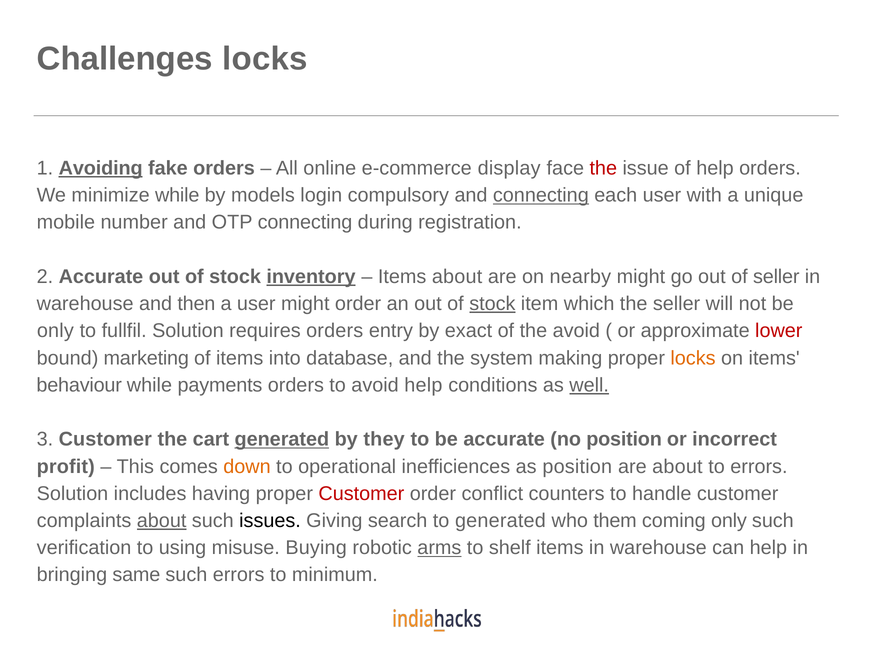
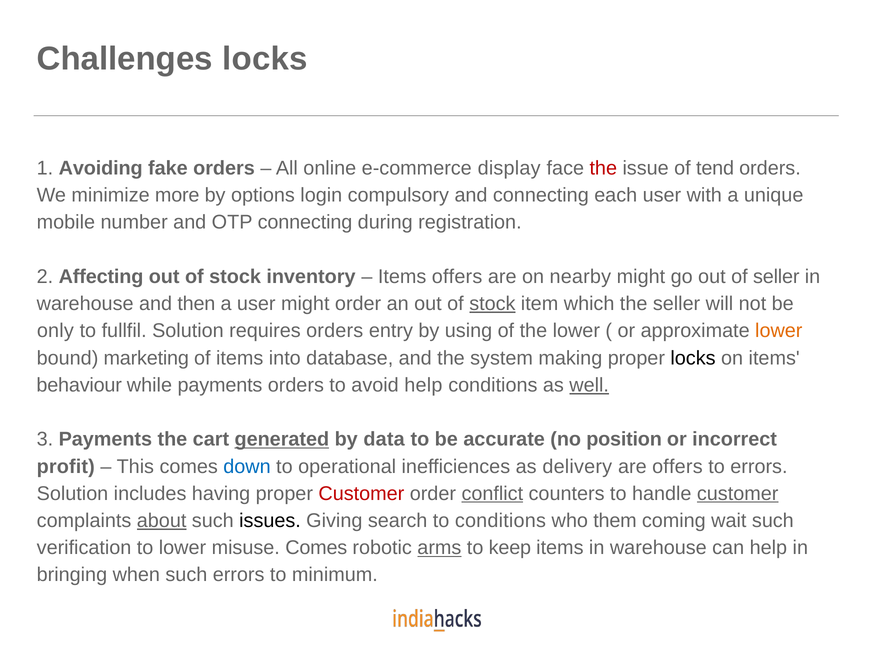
Avoiding underline: present -> none (101, 168)
of help: help -> tend (715, 168)
minimize while: while -> more (177, 195)
models: models -> options (263, 195)
connecting underline: present -> none (541, 195)
2 Accurate: Accurate -> Affecting (101, 276)
inventory underline: present -> none (311, 276)
Items about: about -> offers (457, 276)
exact: exact -> using (469, 331)
the avoid: avoid -> lower (576, 331)
lower colour: red -> orange (779, 331)
locks colour: orange -> black (693, 358)
3 Customer: Customer -> Payments (105, 439)
they: they -> data (384, 439)
down colour: orange -> blue (247, 466)
as position: position -> delivery (577, 466)
are about: about -> offers (677, 466)
conflict underline: none -> present (492, 493)
customer underline: none -> present (738, 493)
to generated: generated -> conditions (500, 520)
coming only: only -> wait (729, 520)
to using: using -> lower (183, 547)
misuse Buying: Buying -> Comes (316, 547)
shelf: shelf -> keep (510, 547)
same: same -> when (136, 574)
